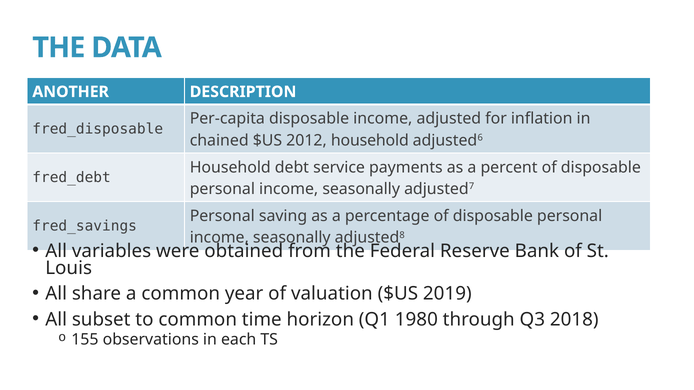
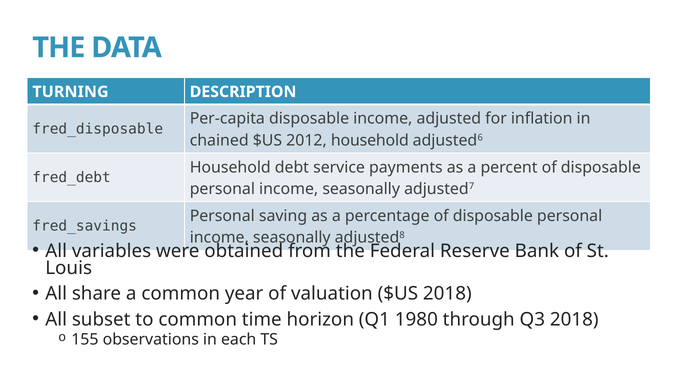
ANOTHER: ANOTHER -> TURNING (71, 92)
$US 2019: 2019 -> 2018 (447, 294)
